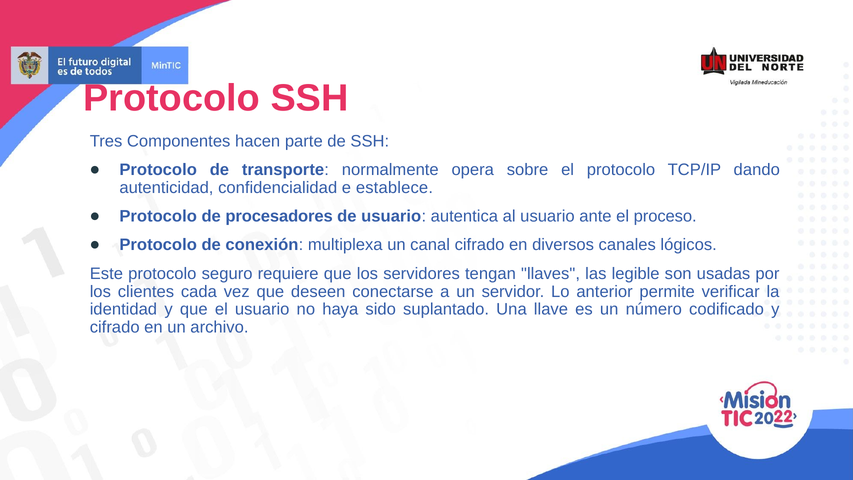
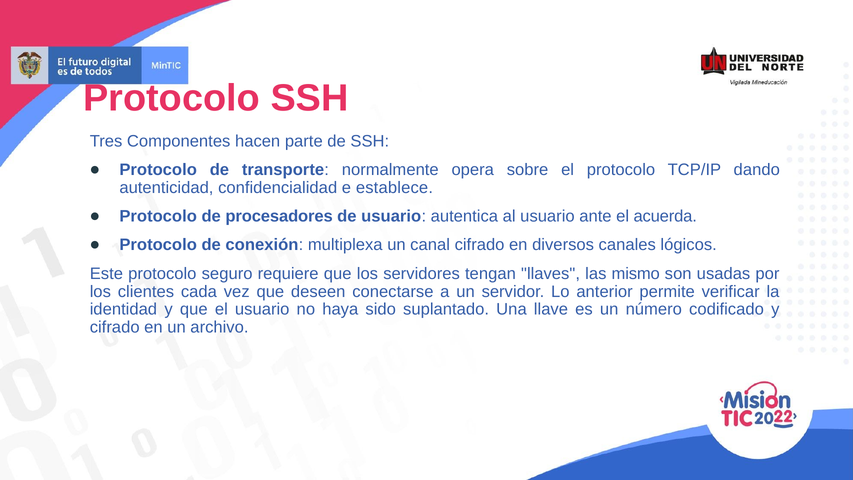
proceso: proceso -> acuerda (665, 216)
legible: legible -> mismo (636, 274)
